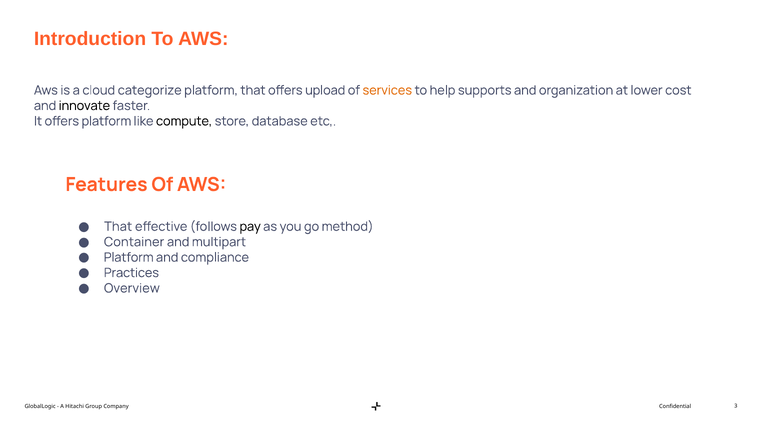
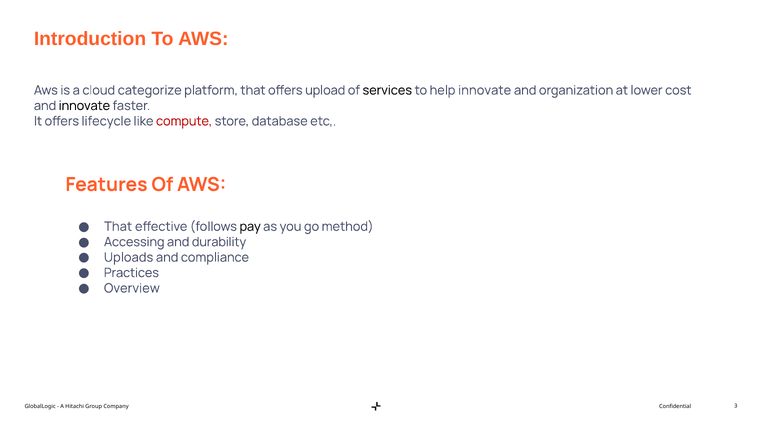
services colour: orange -> black (387, 90)
help supports: supports -> innovate (485, 90)
offers platform: platform -> lifecycle (106, 121)
compute colour: black -> red (184, 121)
Container: Container -> Accessing (134, 242)
multipart: multipart -> durability (219, 242)
Platform: Platform -> Uploads (129, 257)
